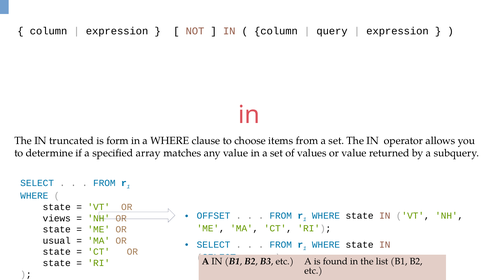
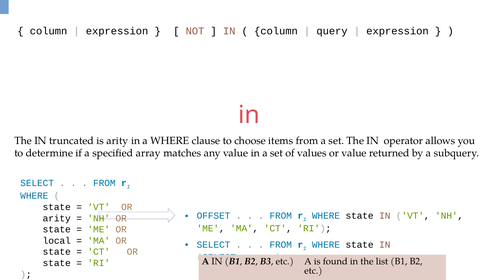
is form: form -> arity (117, 141)
views: views -> arity (57, 218)
usual: usual -> local (57, 241)
